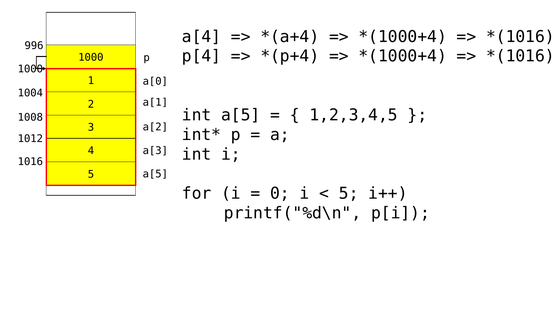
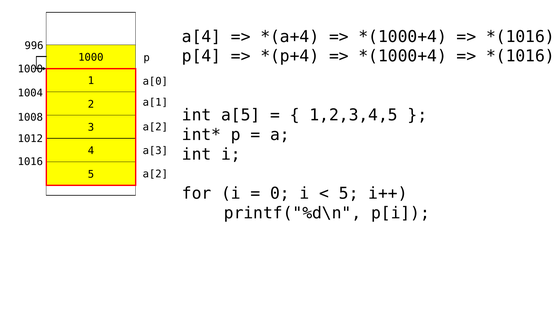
5 a[5: a[5 -> a[2 (155, 174)
